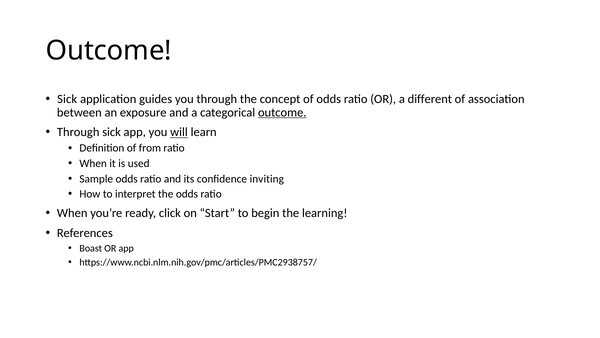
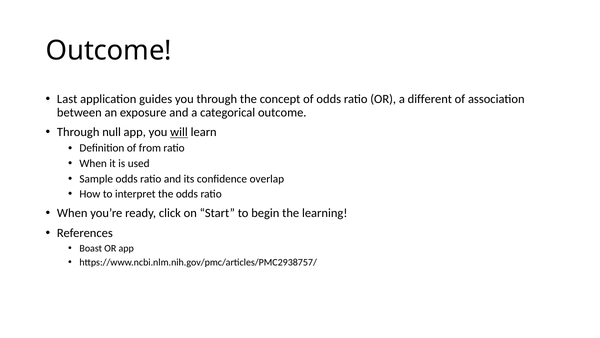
Sick: Sick -> Last (67, 99)
outcome underline: present -> none (282, 112)
Through sick: sick -> null (112, 132)
inviting: inviting -> overlap (267, 179)
